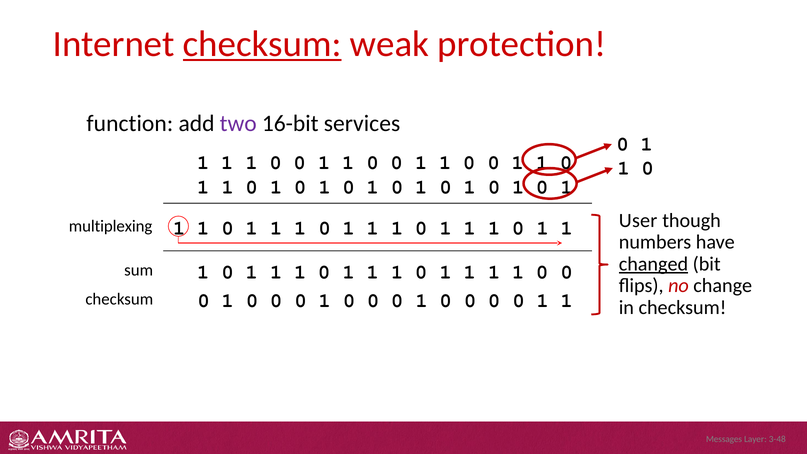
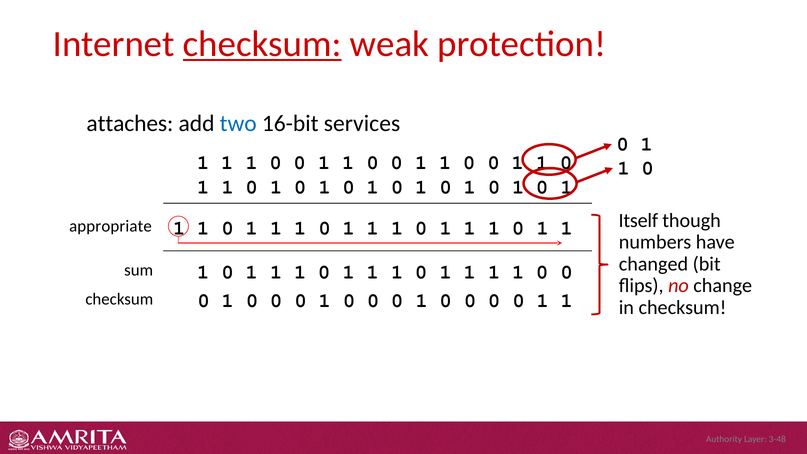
function: function -> attaches (130, 123)
two colour: purple -> blue (238, 123)
User: User -> Itself (638, 220)
multiplexing: multiplexing -> appropriate (110, 226)
changed underline: present -> none (653, 264)
Messages: Messages -> Authority (724, 439)
